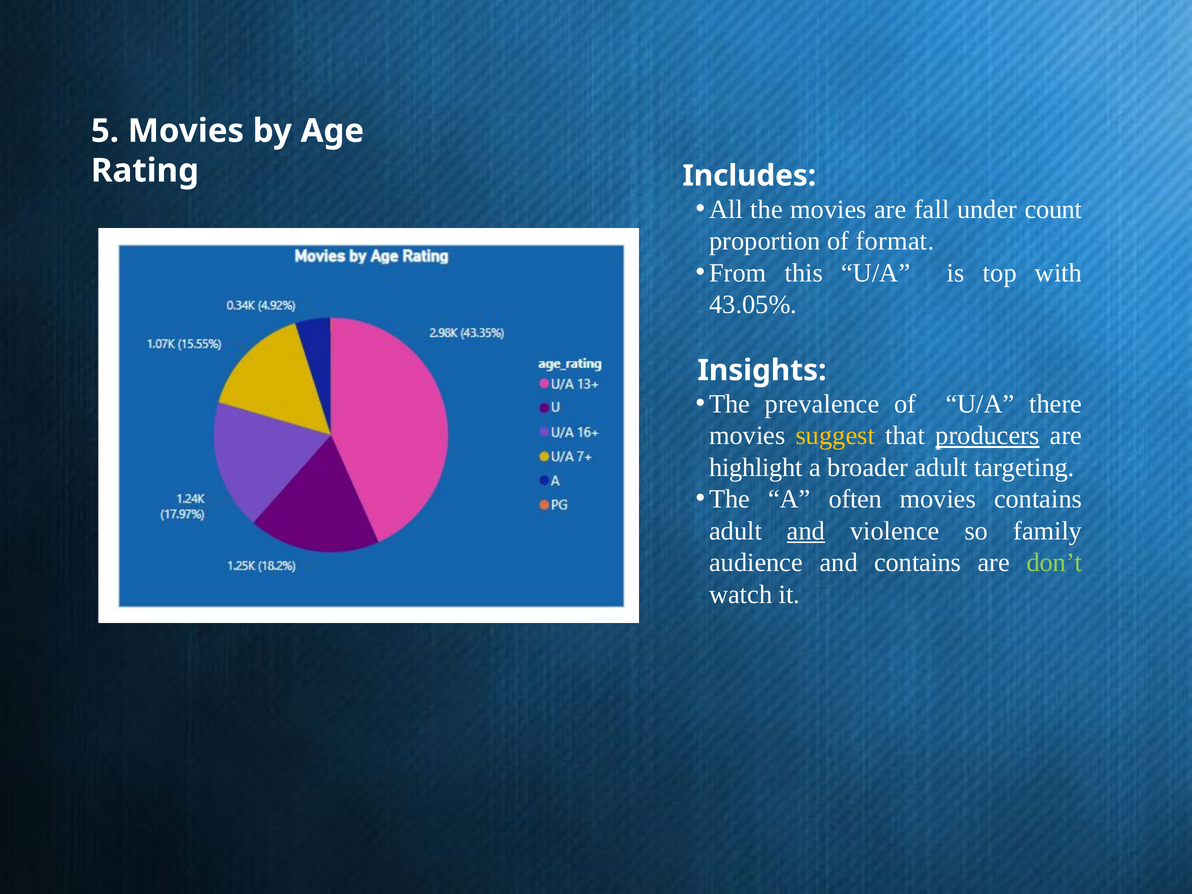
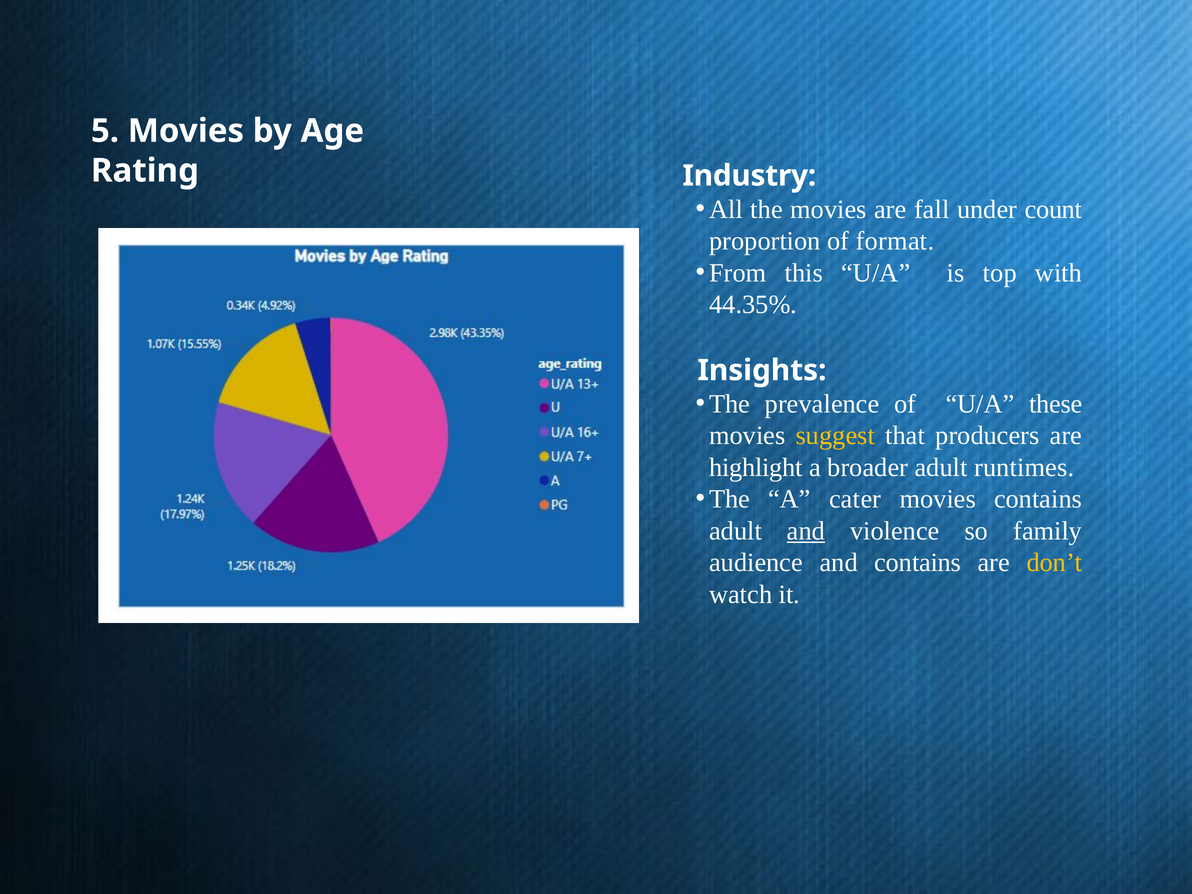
Includes: Includes -> Industry (749, 176)
43.05%: 43.05% -> 44.35% (753, 305)
there: there -> these (1056, 404)
producers underline: present -> none (987, 436)
targeting: targeting -> runtimes (1024, 467)
often: often -> cater (855, 499)
don’t colour: light green -> yellow (1054, 563)
